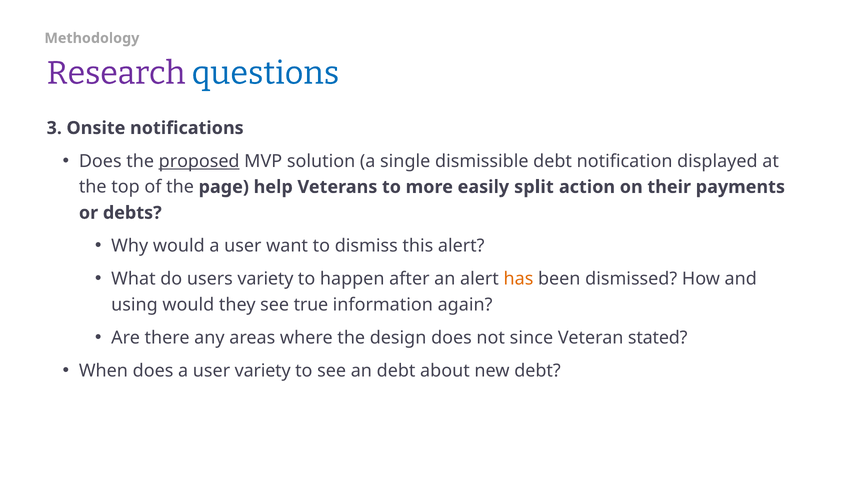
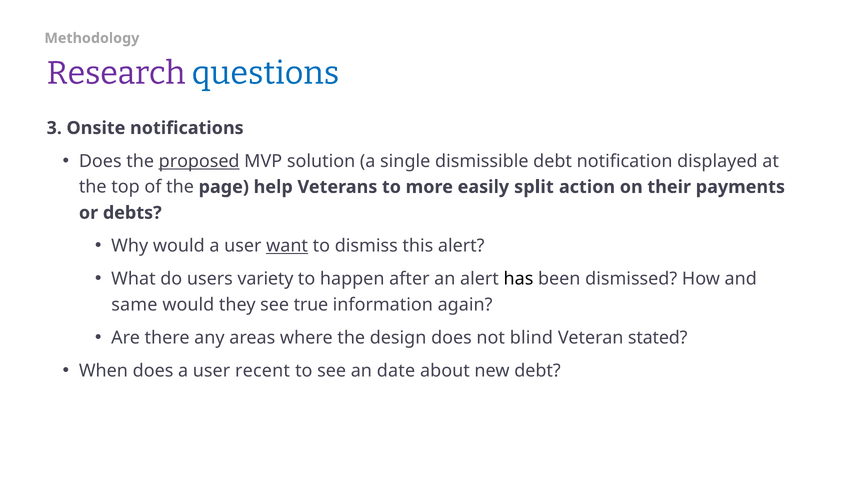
want underline: none -> present (287, 246)
has colour: orange -> black (518, 279)
using: using -> same (134, 305)
since: since -> blind (531, 338)
user variety: variety -> recent (263, 371)
an debt: debt -> date (396, 371)
